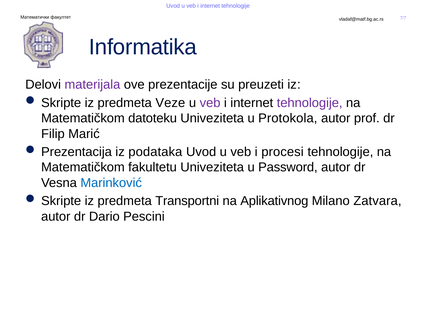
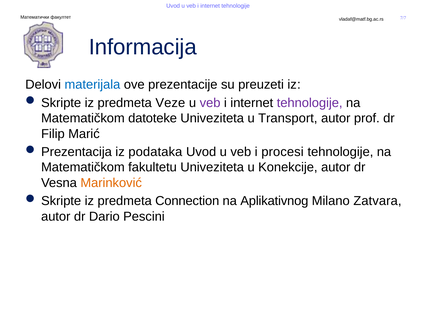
Informatika: Informatika -> Informacija (143, 47)
materijala colour: purple -> blue (92, 85)
datoteku: datoteku -> datoteke (153, 118)
Protokola: Protokola -> Transport (288, 118)
Password: Password -> Konekcije (288, 167)
Marinković colour: blue -> orange (111, 183)
Transportni: Transportni -> Connection (187, 201)
